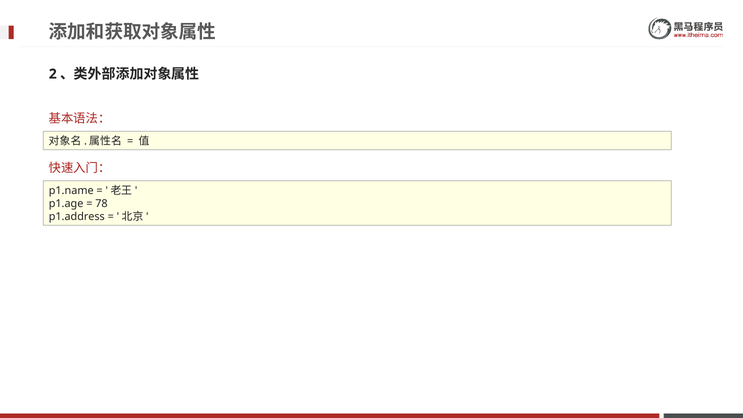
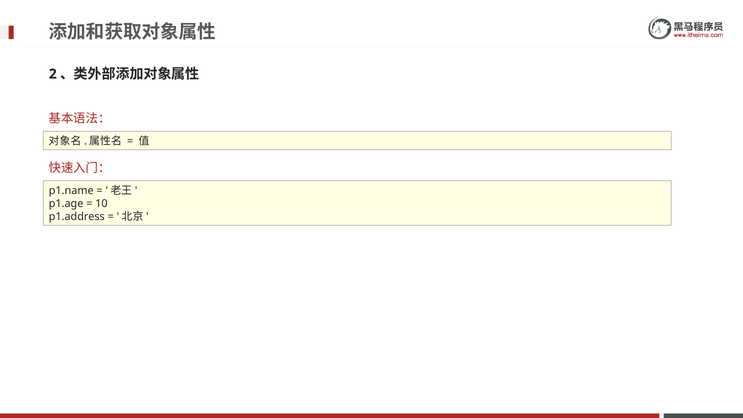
78: 78 -> 10 (101, 204)
